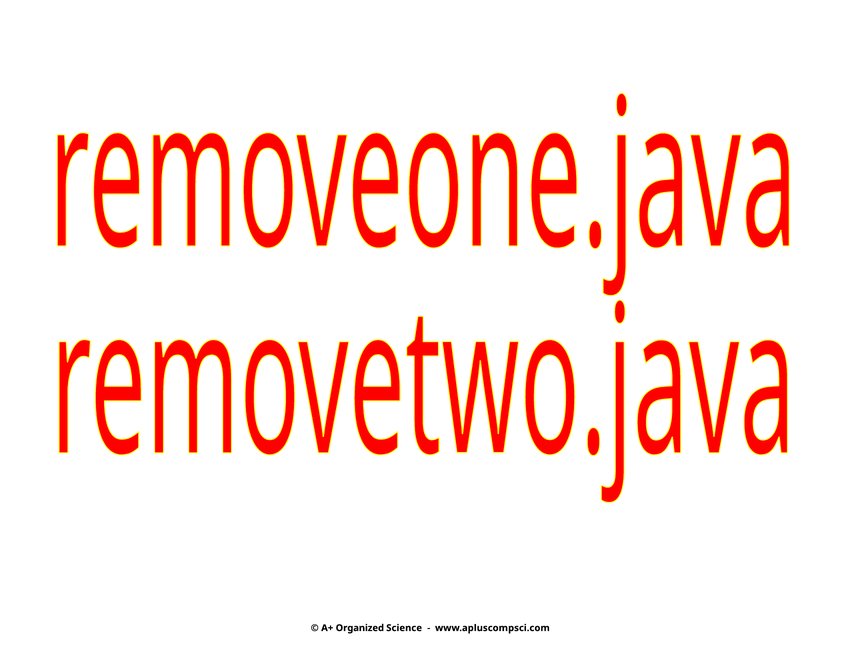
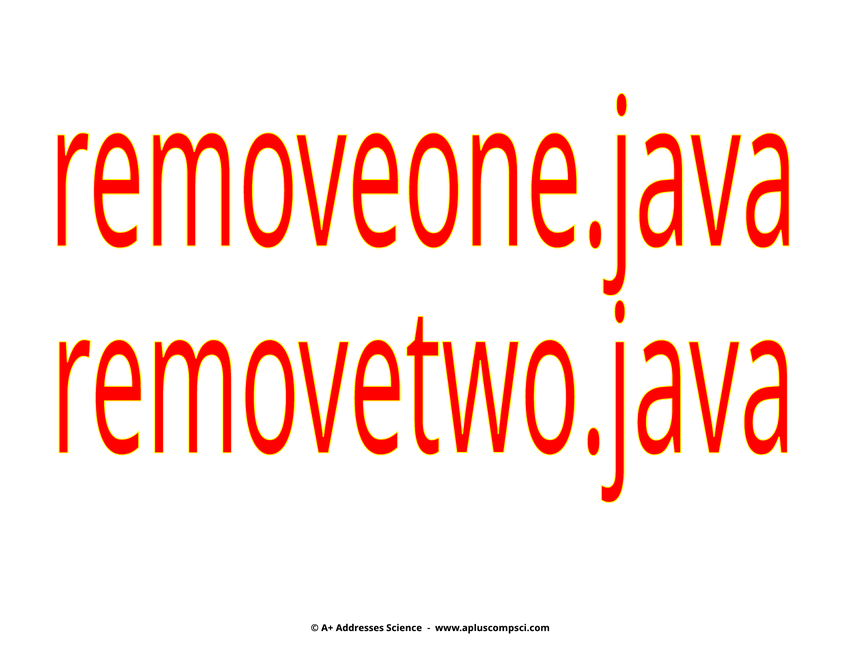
Organized: Organized -> Addresses (360, 628)
